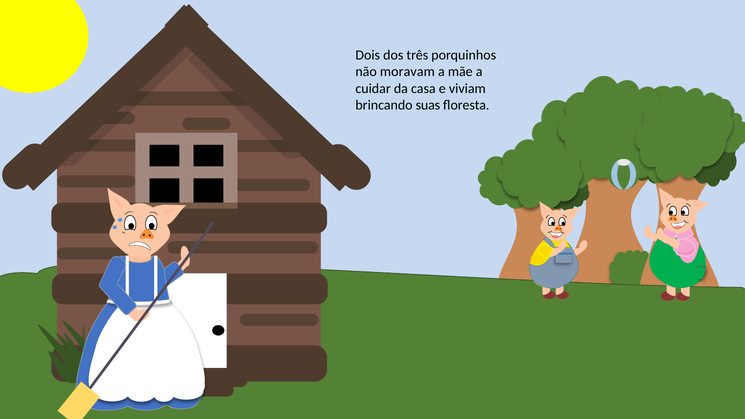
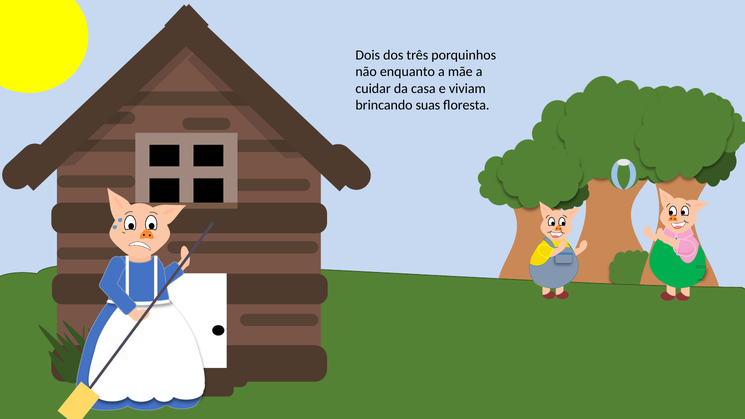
moravam: moravam -> enquanto (407, 72)
